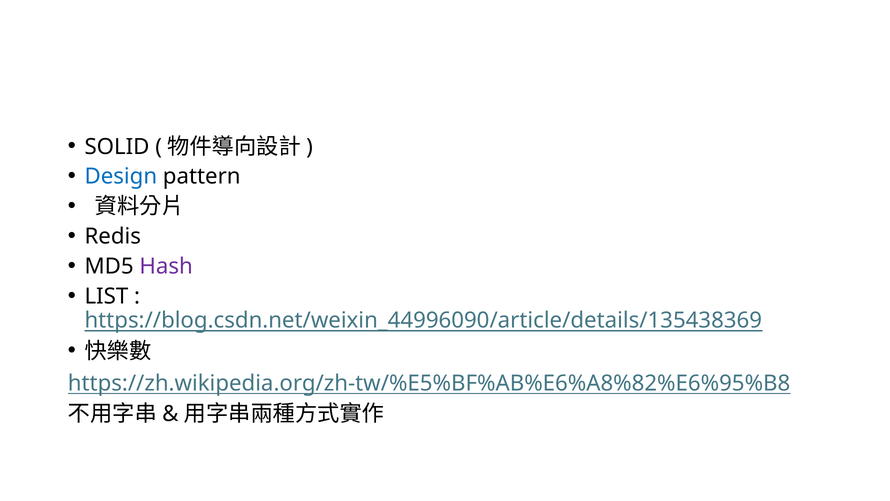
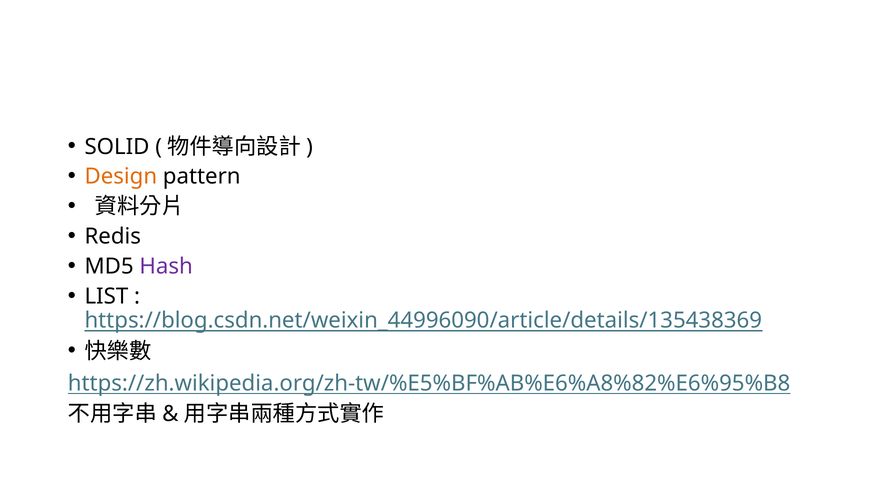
Design colour: blue -> orange (121, 177)
